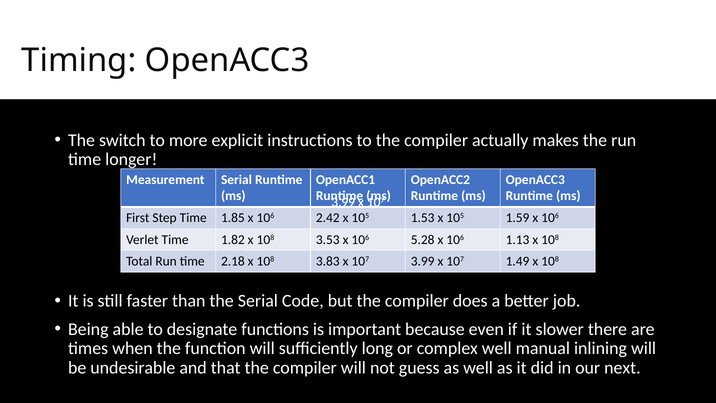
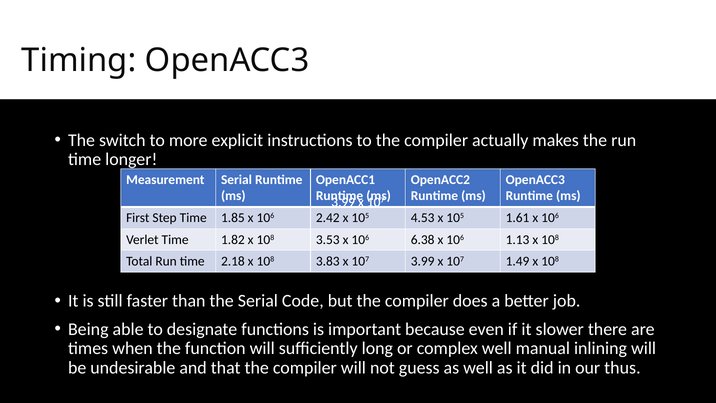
1.53: 1.53 -> 4.53 (423, 218)
1.59: 1.59 -> 1.61 (518, 218)
5.28: 5.28 -> 6.38 (423, 239)
next: next -> thus (622, 368)
